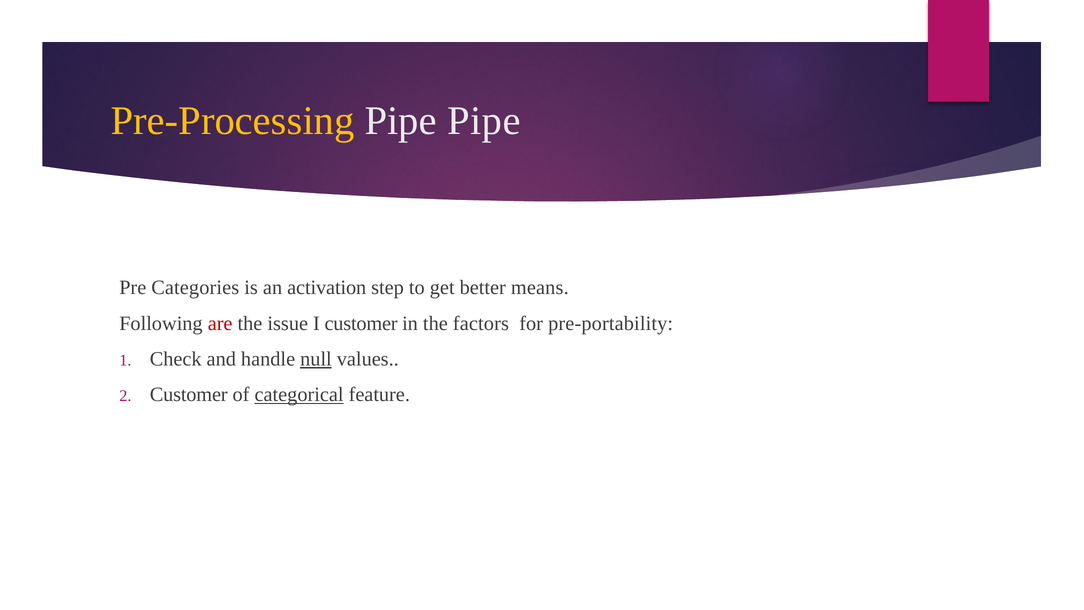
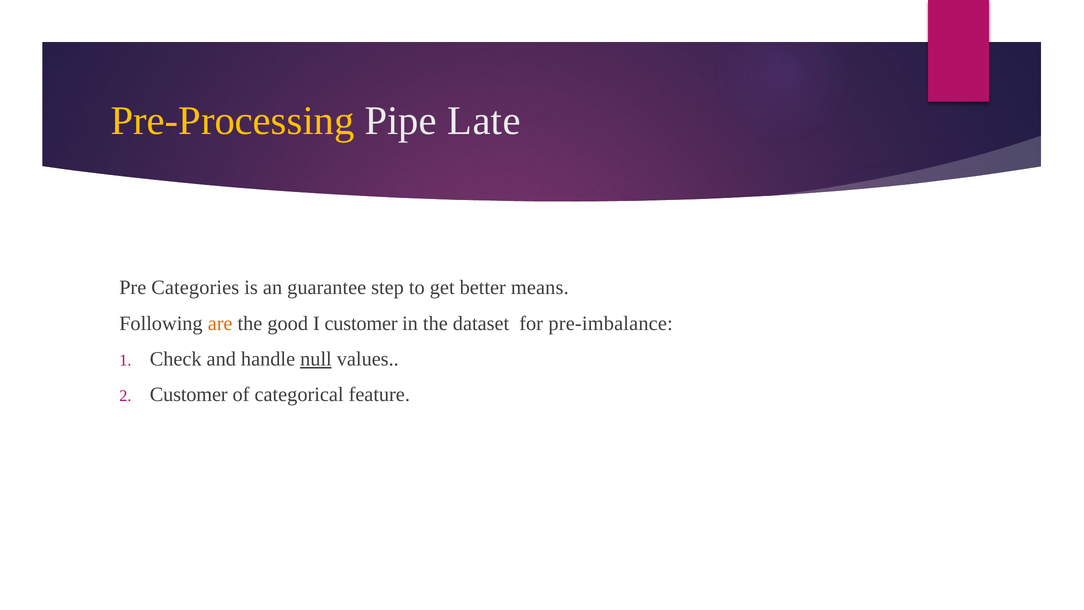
Pipe Pipe: Pipe -> Late (484, 121)
activation: activation -> guarantee (327, 288)
are colour: red -> orange (220, 323)
issue: issue -> good (288, 323)
factors: factors -> dataset (481, 323)
pre-portability: pre-portability -> pre-imbalance (611, 323)
categorical underline: present -> none (299, 395)
